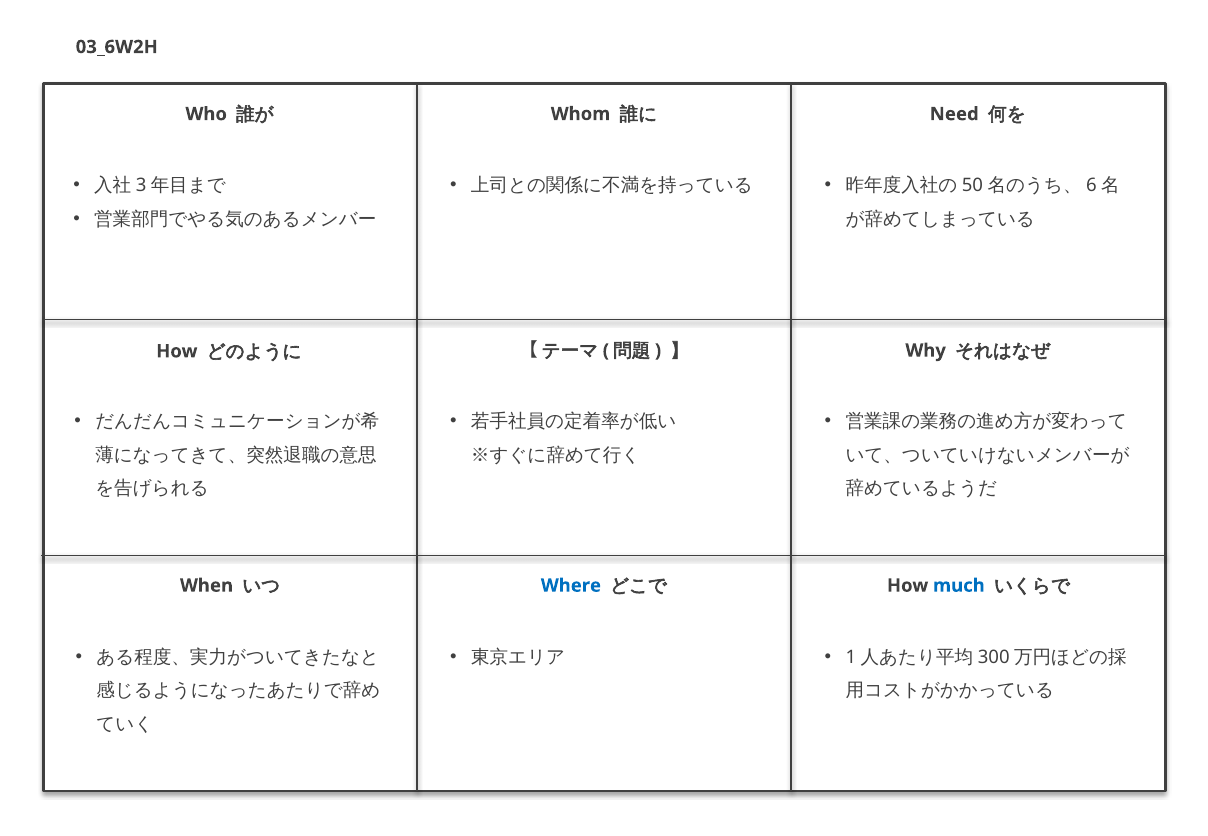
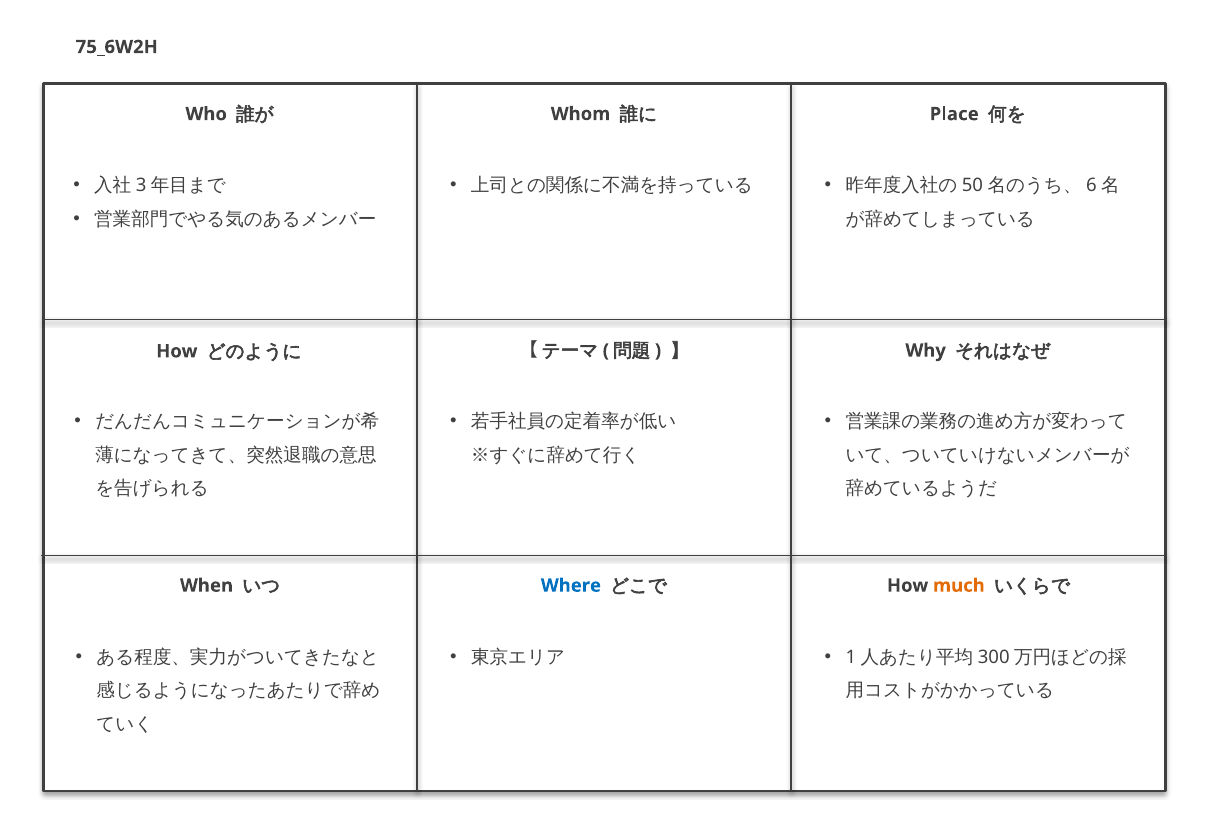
03_6W2H: 03_6W2H -> 75_6W2H (117, 47)
Need: Need -> Place (954, 114)
much colour: blue -> orange (959, 586)
